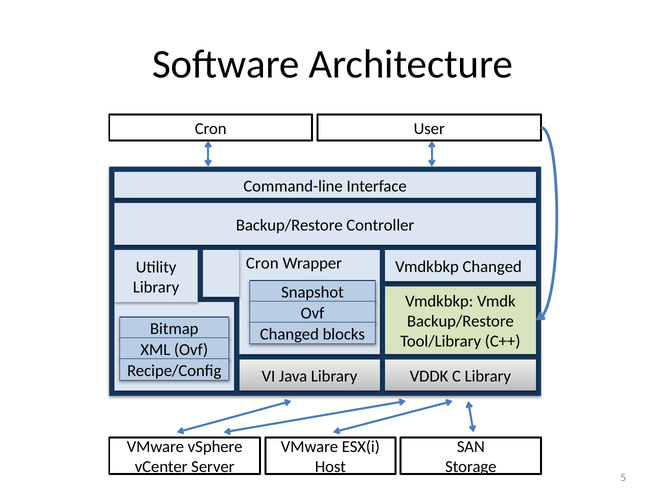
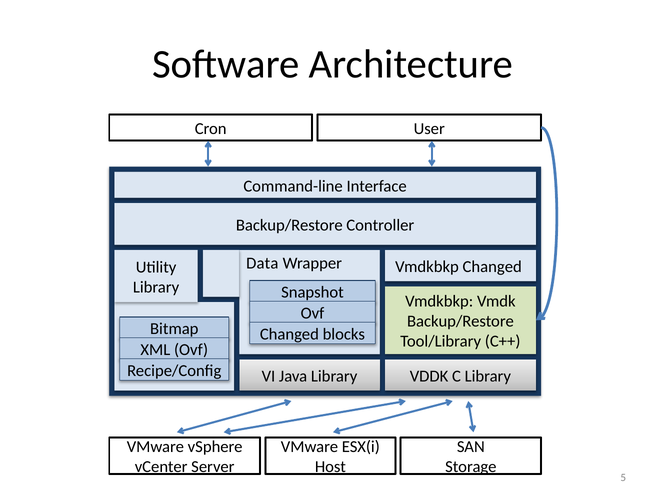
Cron: Cron -> Data (262, 263)
